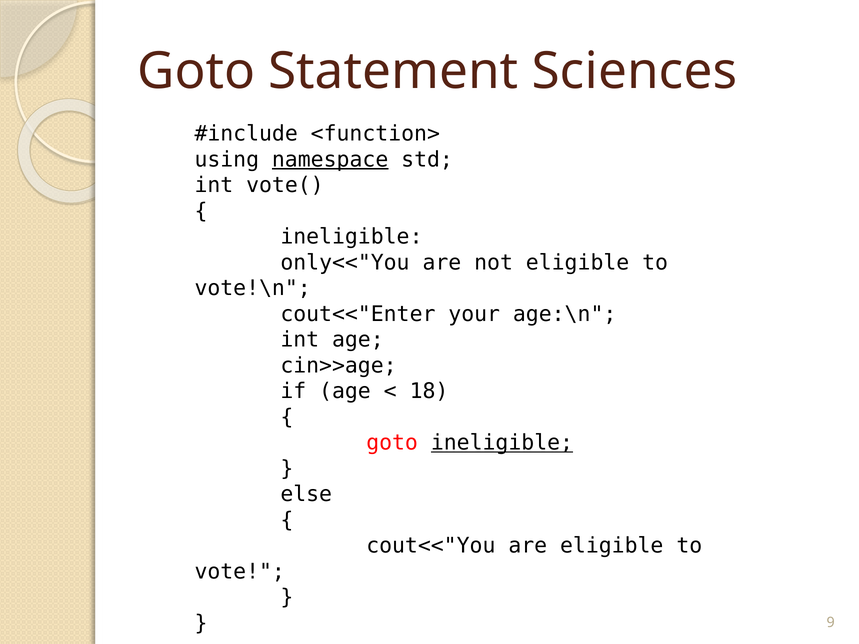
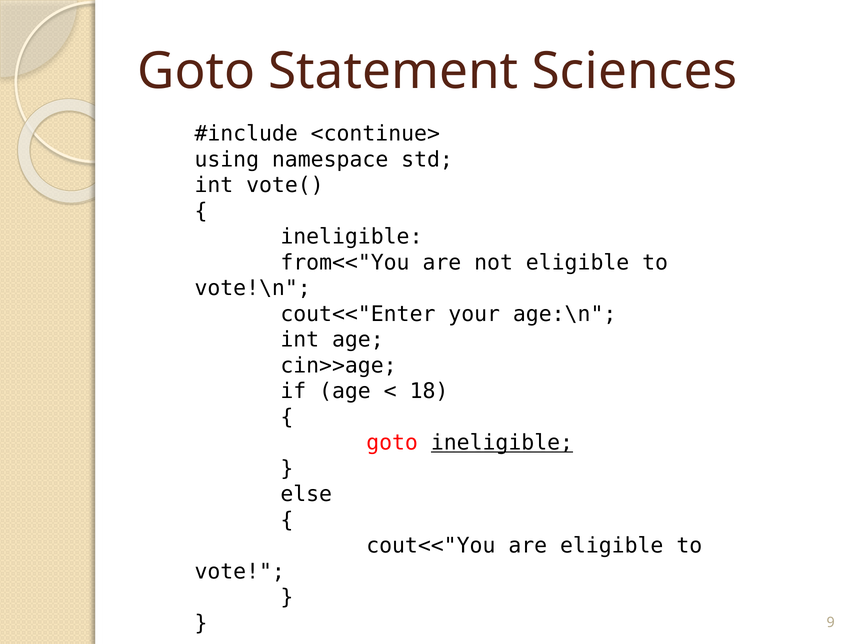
<function>: <function> -> <continue> (375, 134)
namespace underline: present -> none (330, 160)
only<<"You: only<<"You -> from<<"You (345, 263)
